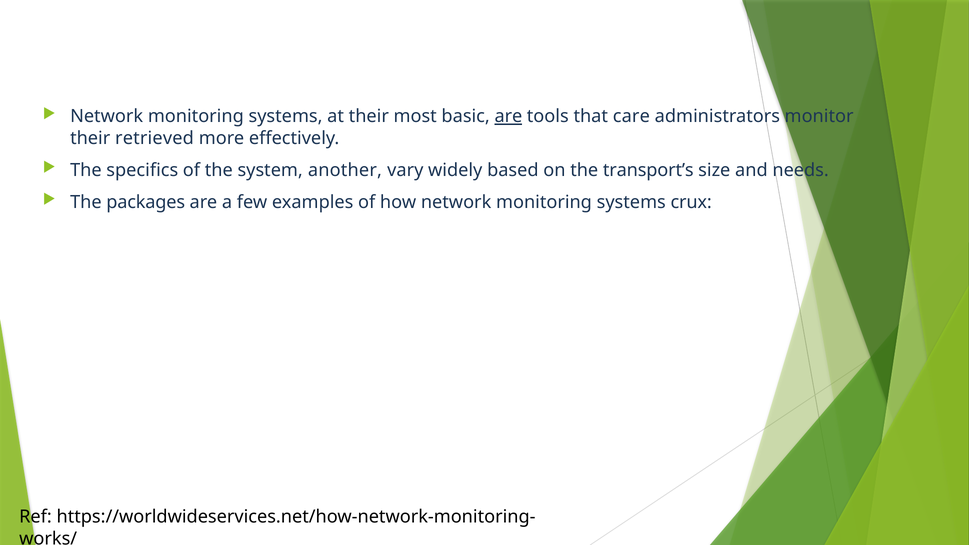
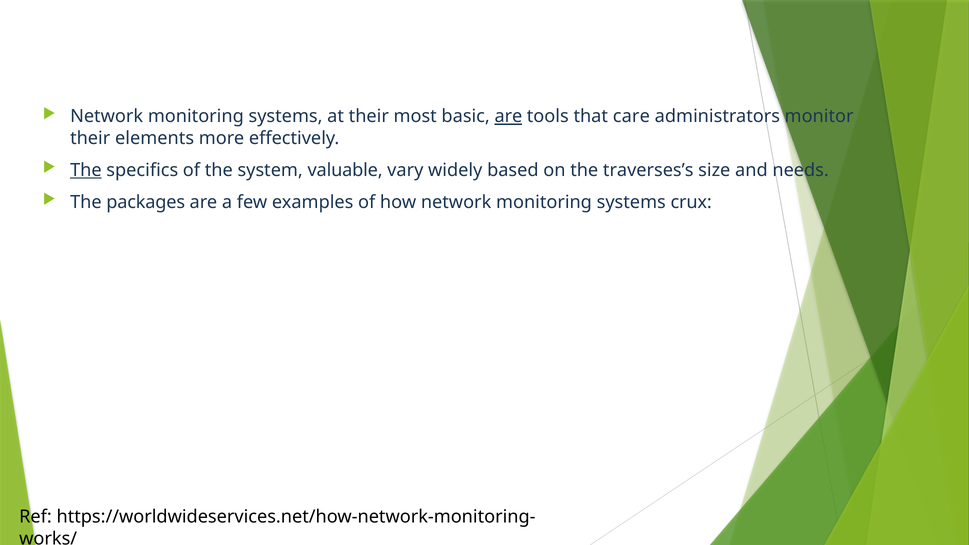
retrieved: retrieved -> elements (155, 138)
The underline: none -> present (86, 170)
another: another -> valuable (345, 170)
transport’s: transport’s -> traverses’s (648, 170)
